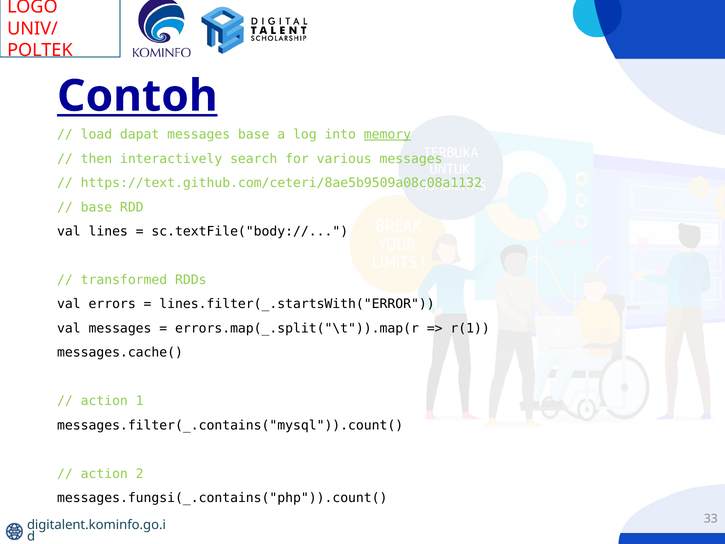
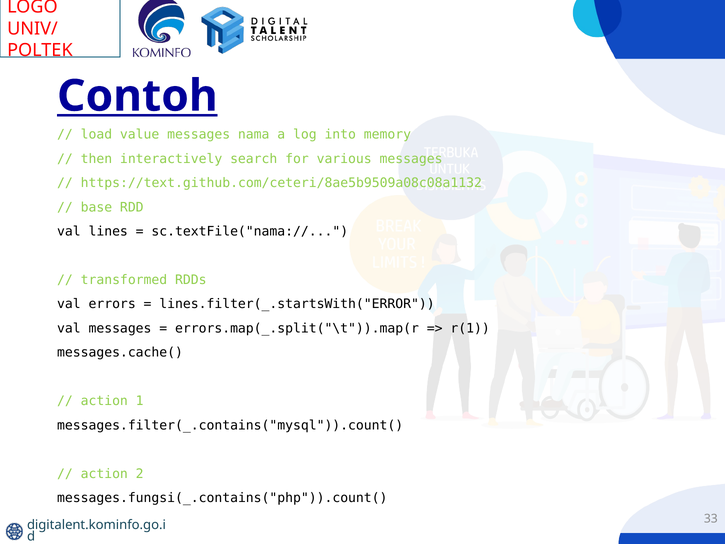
dapat: dapat -> value (140, 134)
messages base: base -> nama (254, 134)
memory underline: present -> none (387, 134)
sc.textFile("body://: sc.textFile("body:// -> sc.textFile("nama:// (250, 231)
